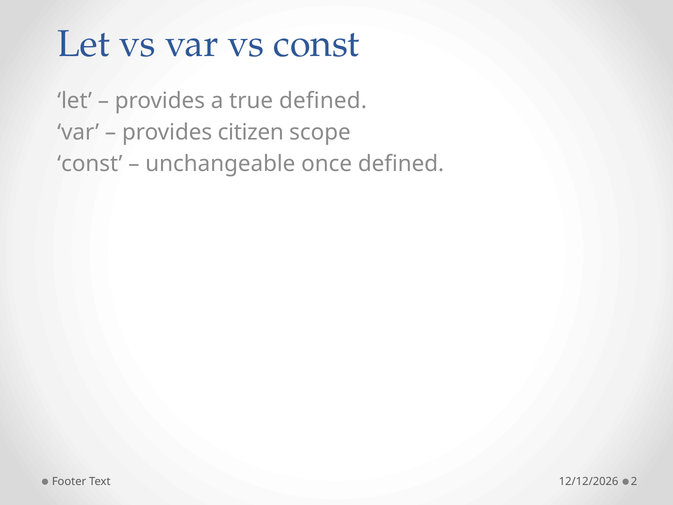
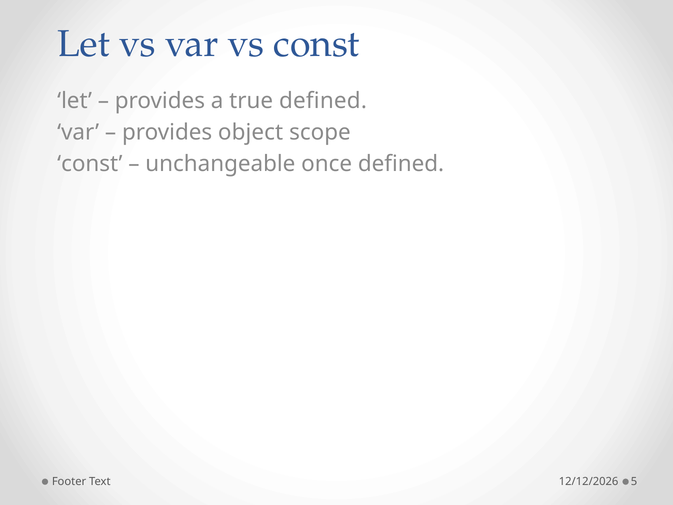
citizen: citizen -> object (251, 132)
2: 2 -> 5 (634, 481)
